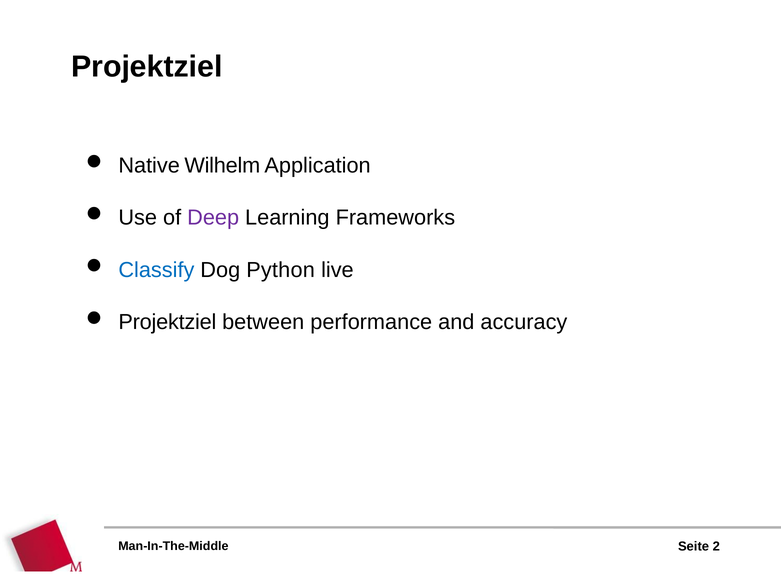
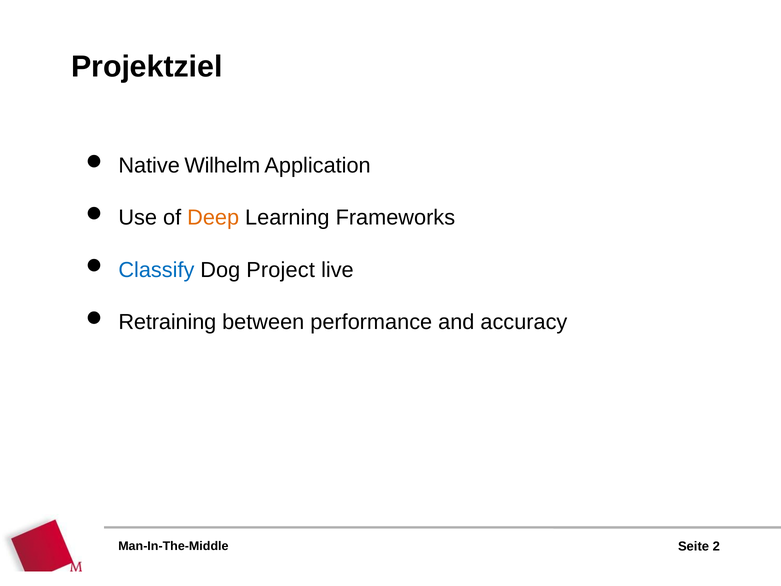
Deep colour: purple -> orange (213, 218)
Python: Python -> Project (281, 270)
Projektziel: Projektziel -> Retraining (167, 322)
